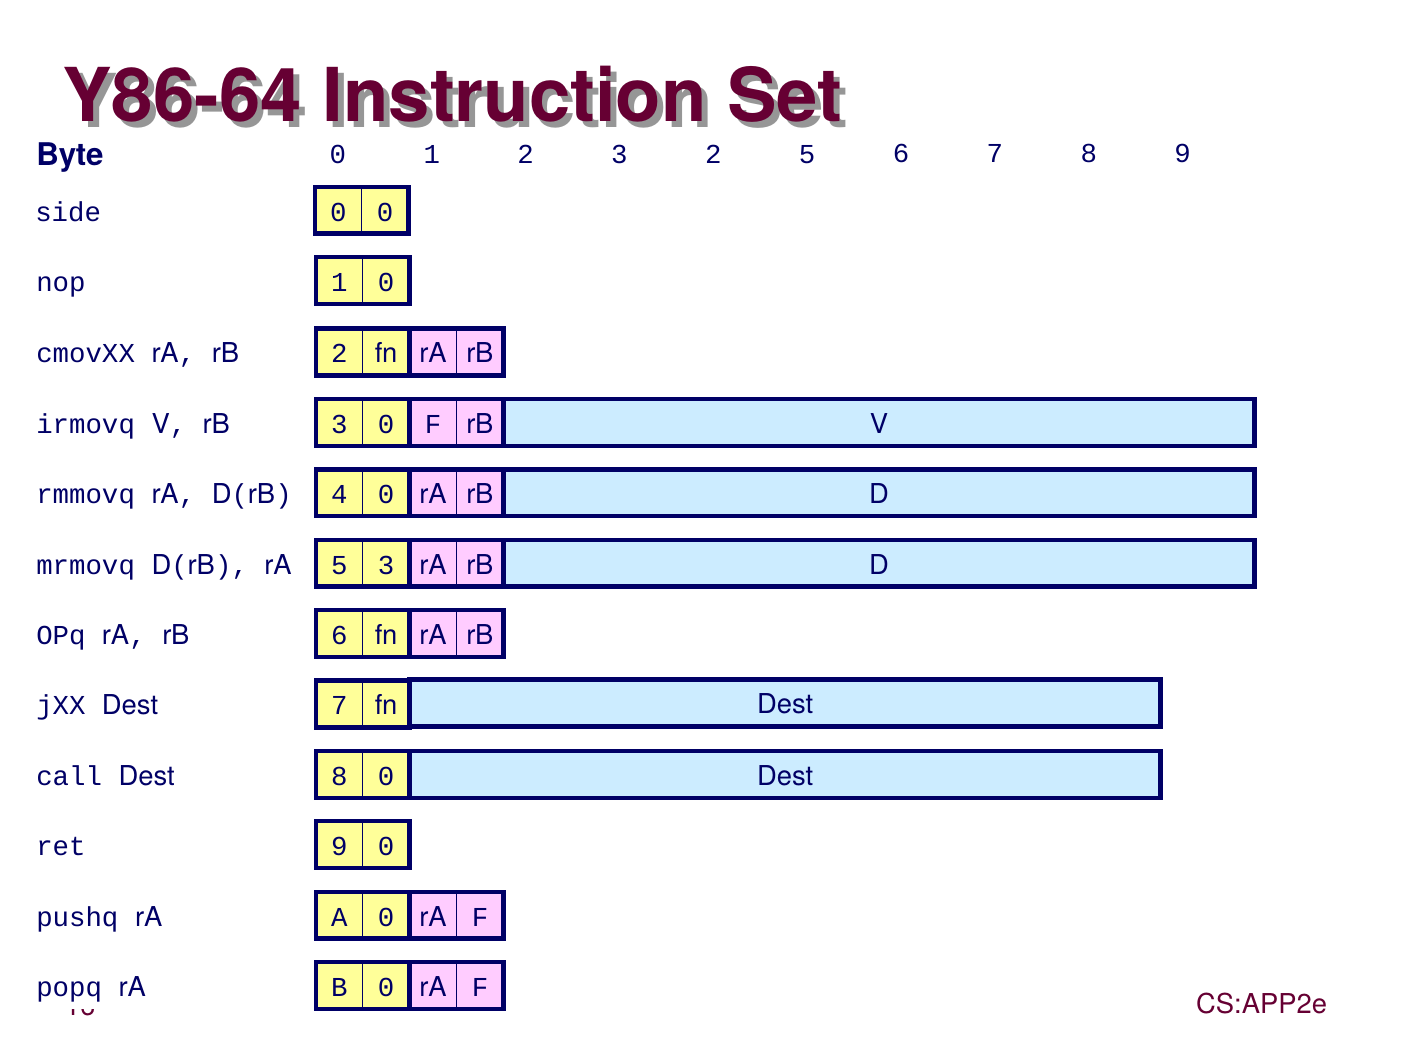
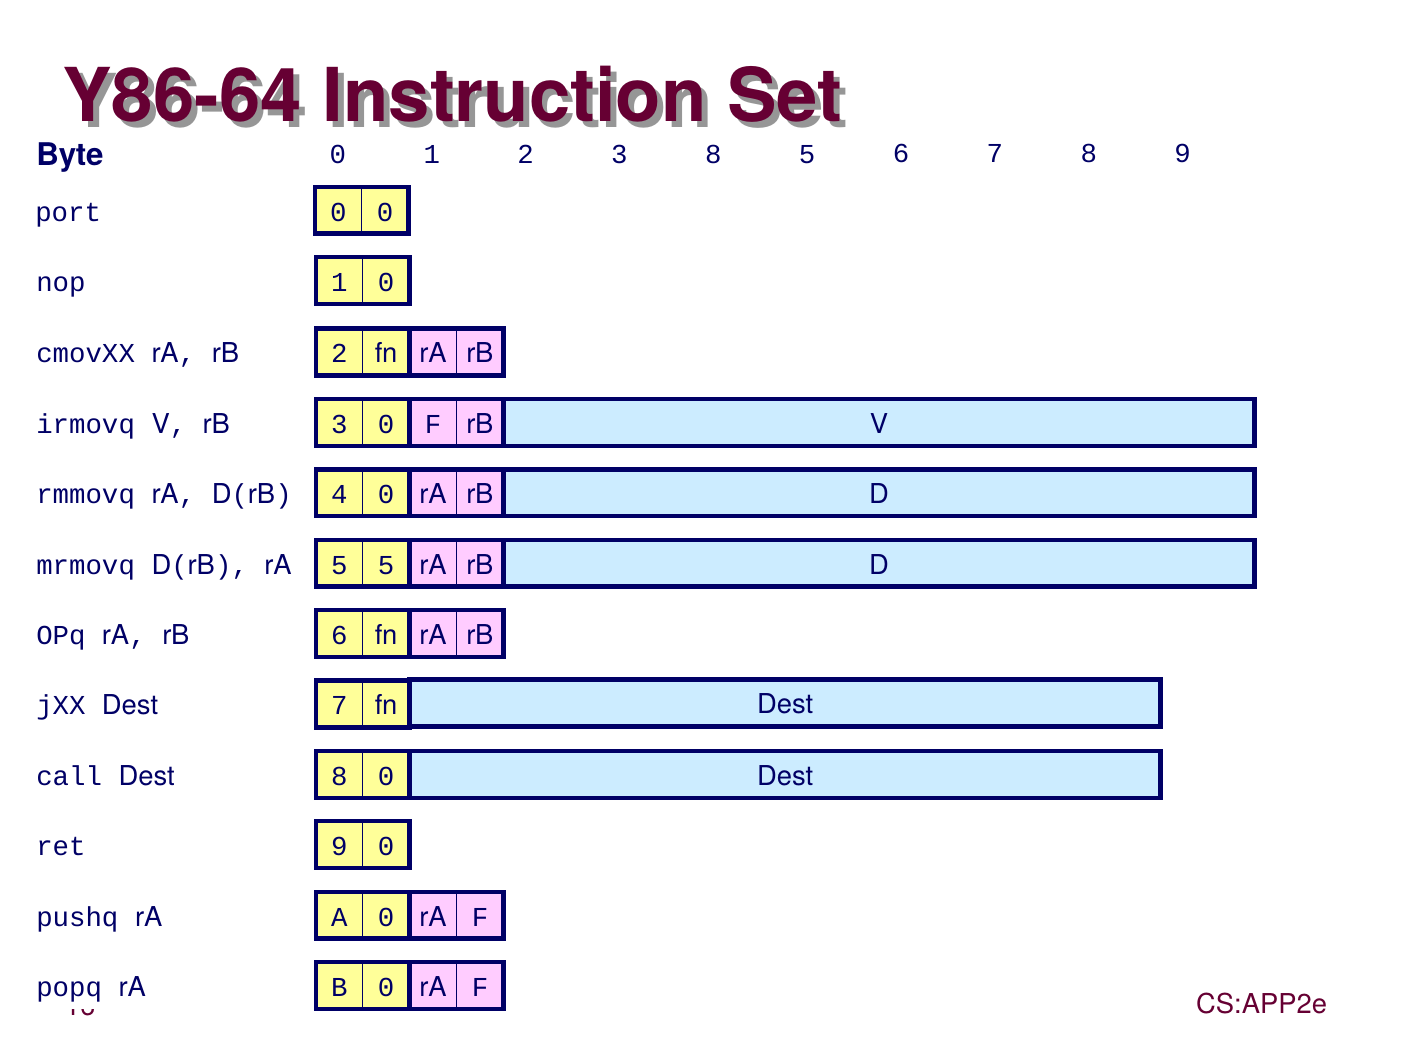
3 2: 2 -> 8 (713, 154)
side: side -> port (68, 212)
5 3: 3 -> 5 (386, 565)
